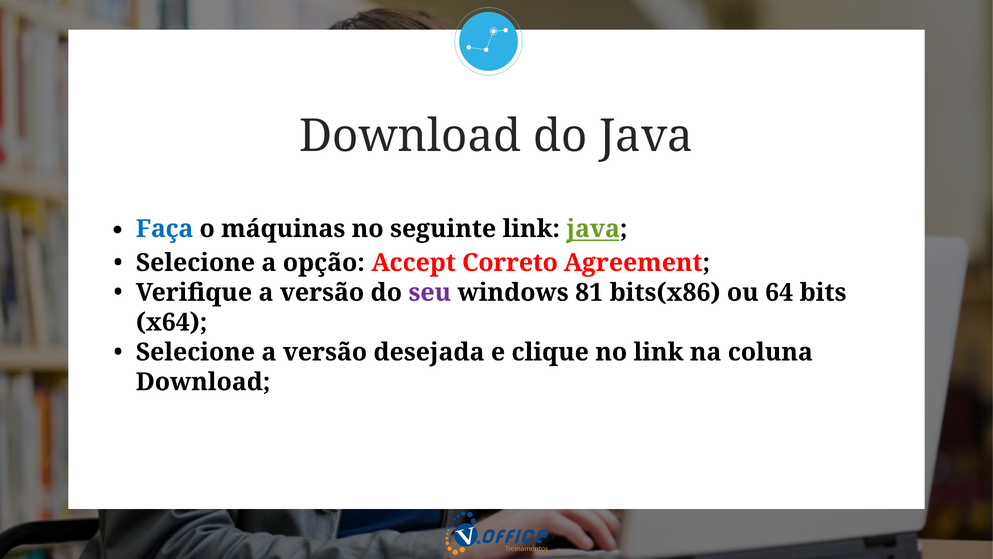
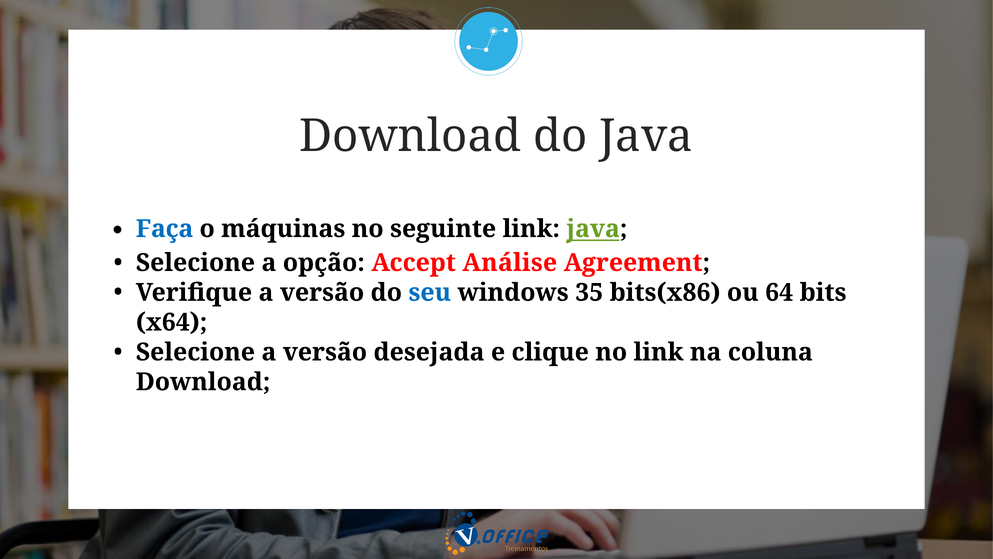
Correto: Correto -> Análise (510, 263)
seu colour: purple -> blue (430, 292)
81: 81 -> 35 (589, 292)
